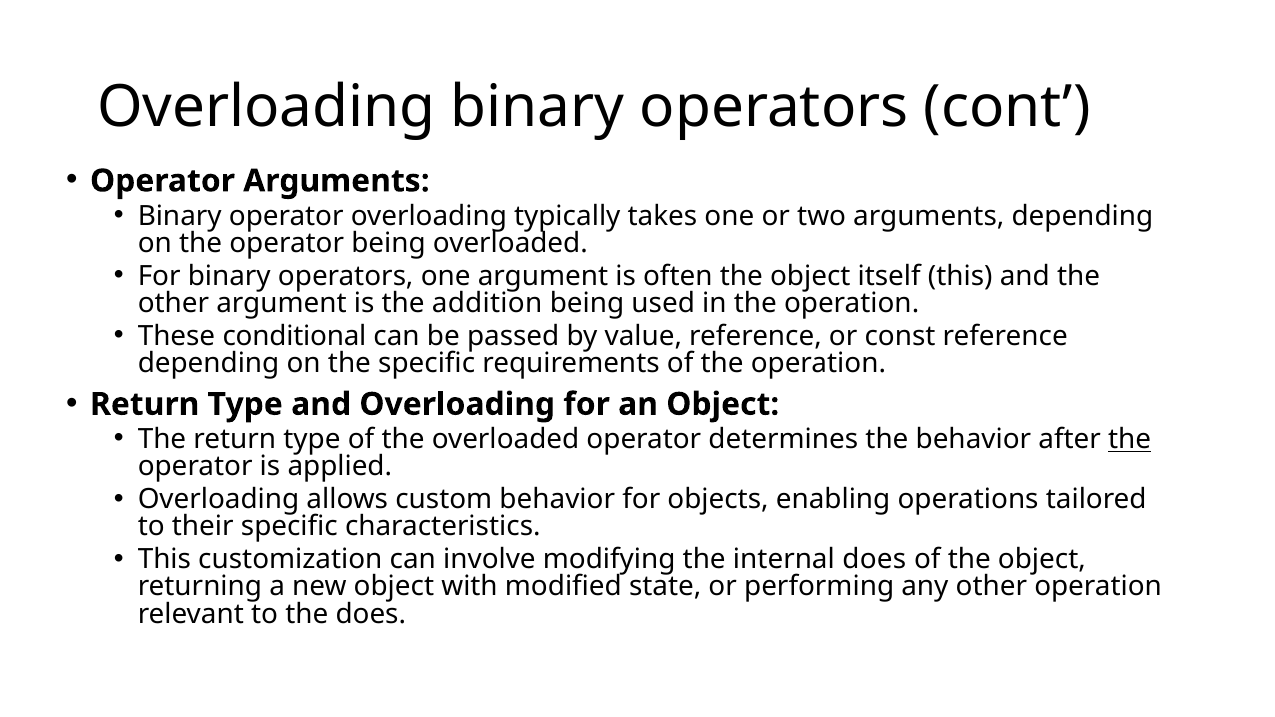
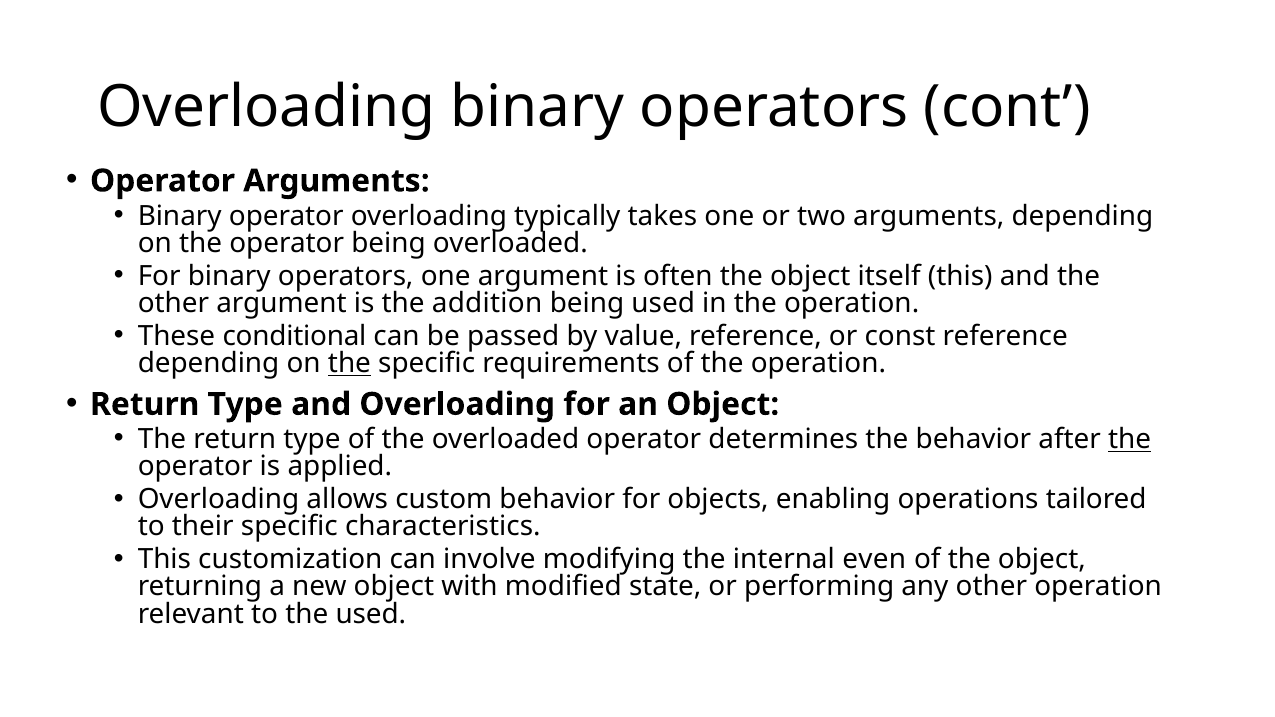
the underline: none -> present (349, 364)
internal does: does -> even (874, 560)
the does: does -> used (371, 614)
